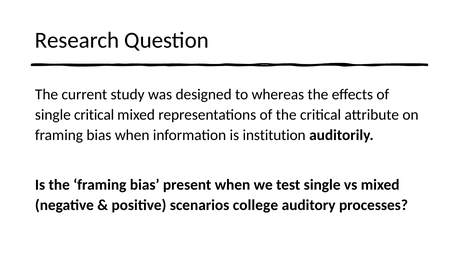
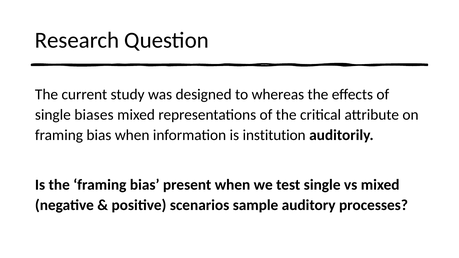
single critical: critical -> biases (94, 115)
college: college -> sample (256, 205)
